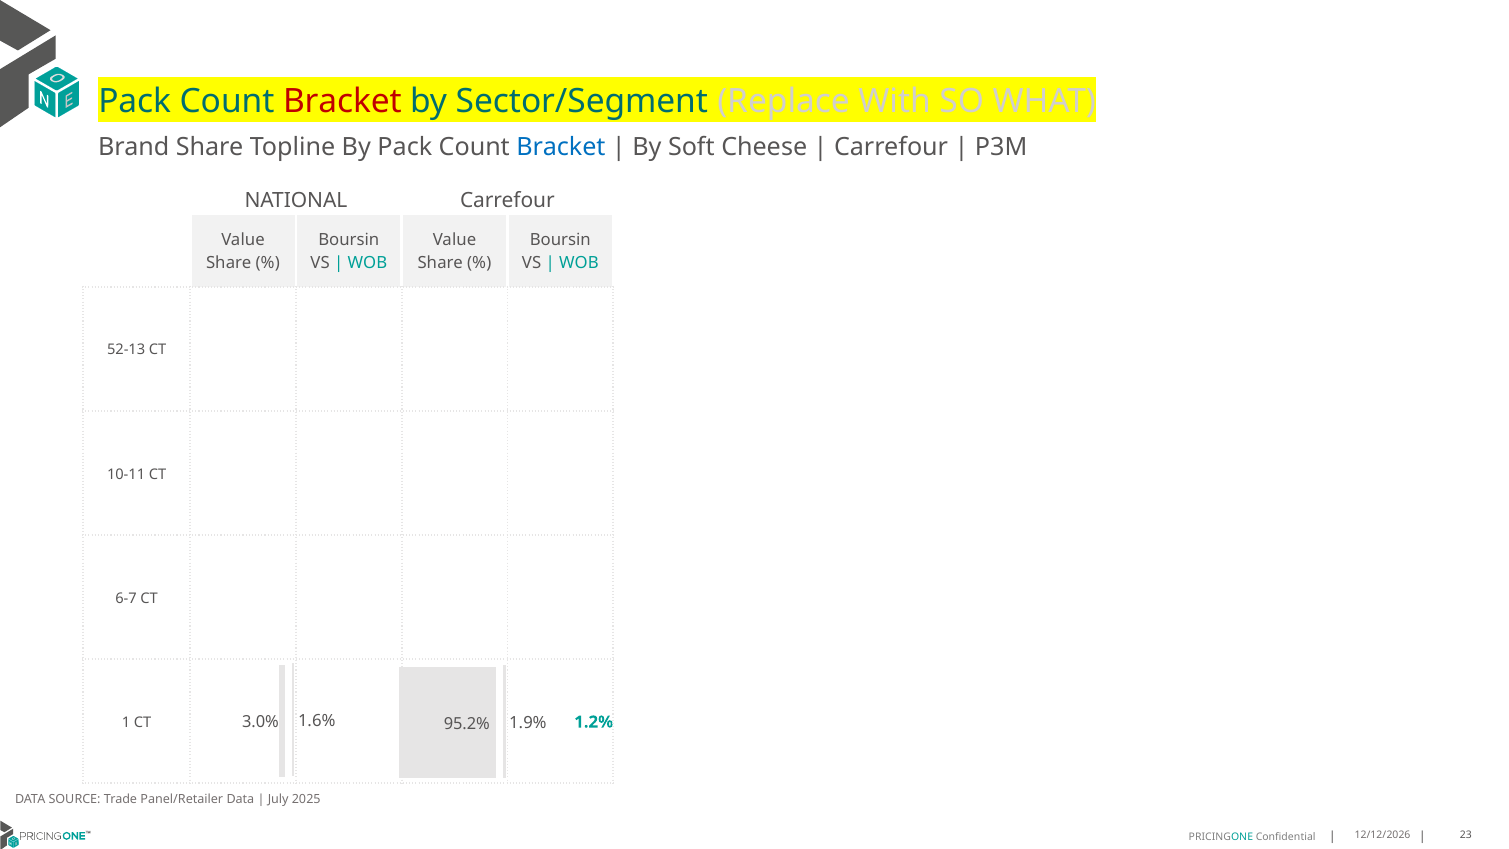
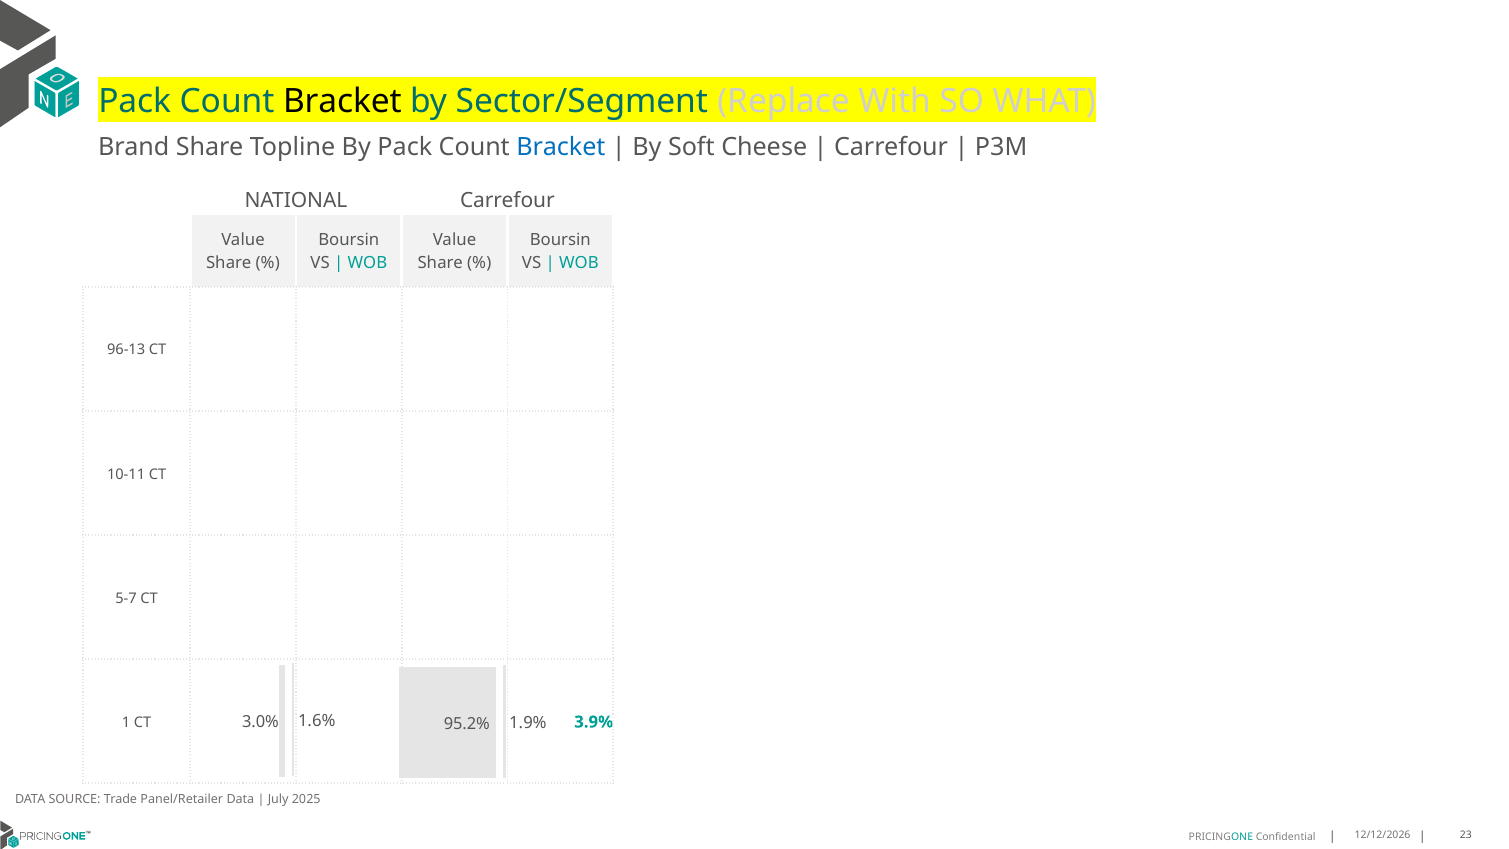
Bracket colour: red -> black (342, 101)
52-13: 52-13 -> 96-13 (126, 350)
6-7: 6-7 -> 5-7 (126, 598)
1.2%: 1.2% -> 3.9% (594, 722)
